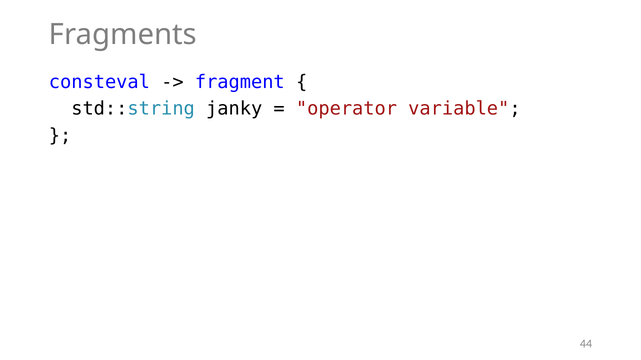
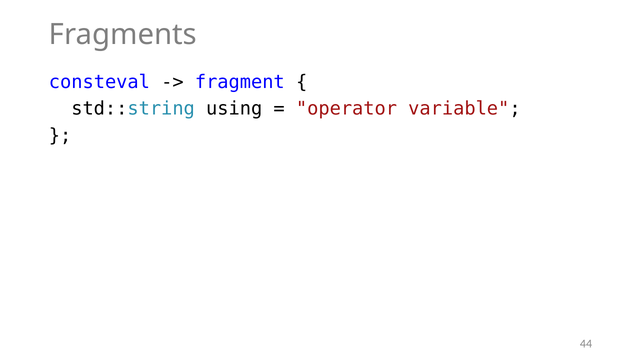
janky: janky -> using (234, 109)
